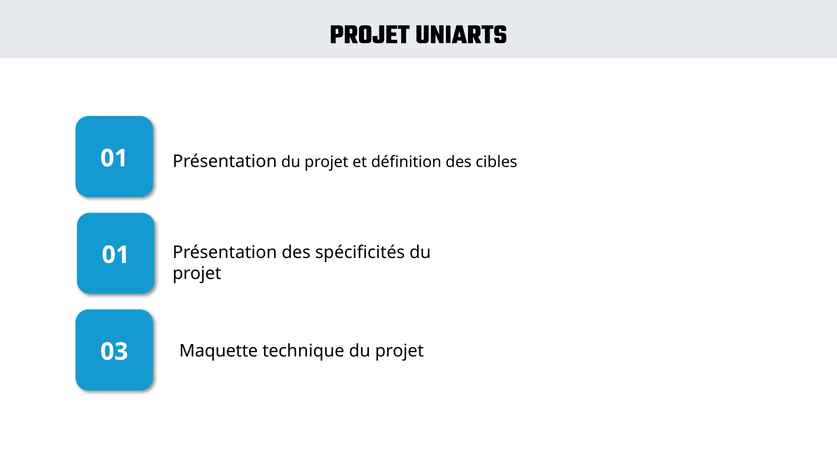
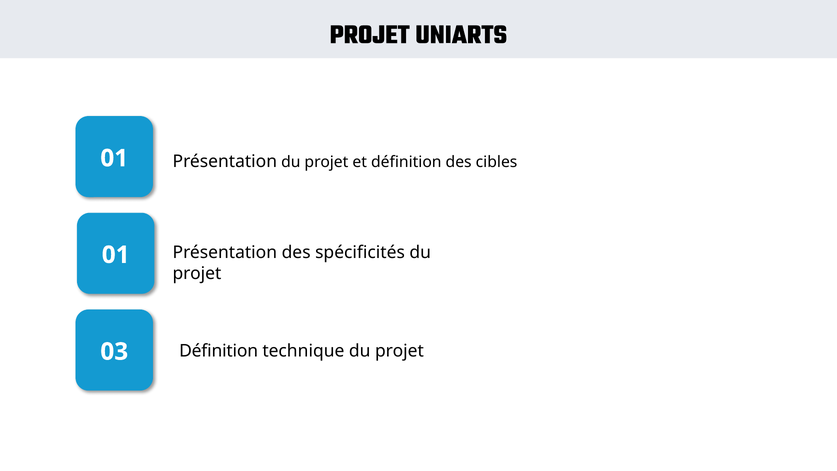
Maquette: Maquette -> Définition (219, 351)
